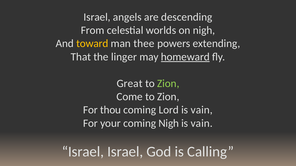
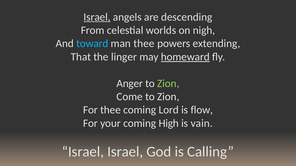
Israel underline: none -> present (97, 17)
toward colour: yellow -> light blue (92, 44)
Great: Great -> Anger (130, 84)
For thou: thou -> thee (111, 110)
Lord is vain: vain -> flow (202, 110)
coming Nigh: Nigh -> High (169, 124)
